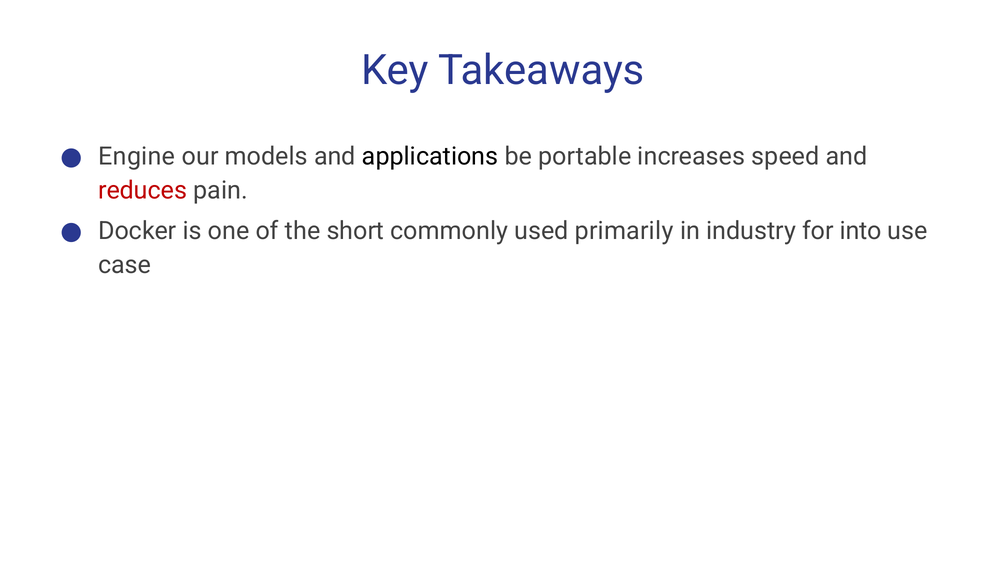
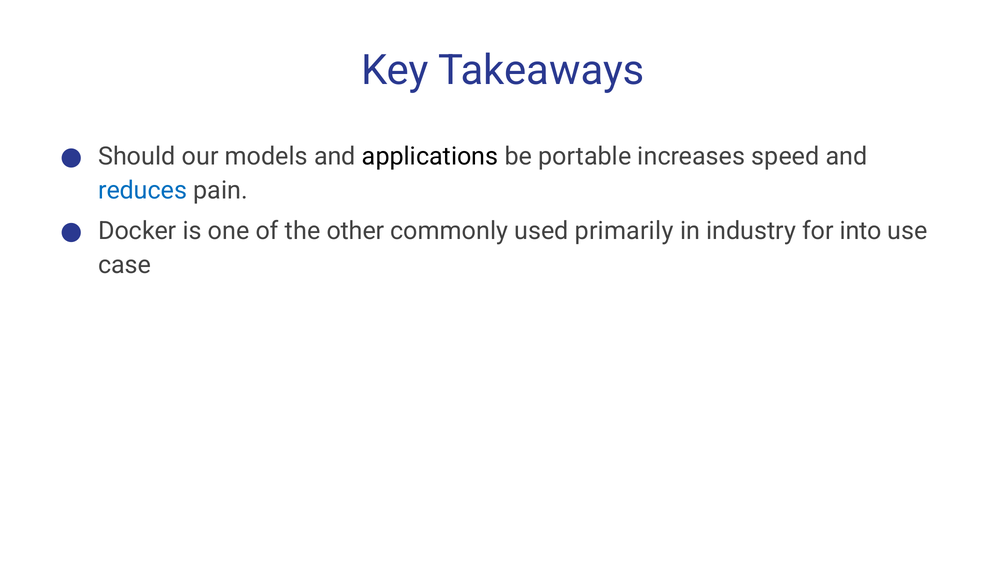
Engine: Engine -> Should (137, 156)
reduces colour: red -> blue (143, 190)
short: short -> other (355, 231)
